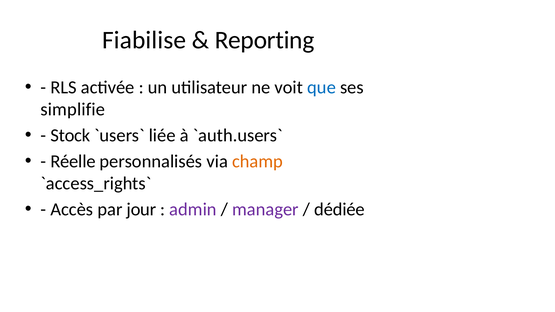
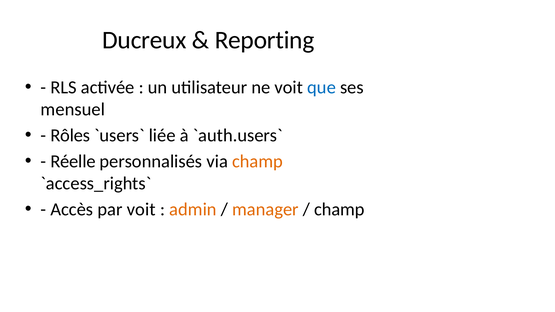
Fiabilise: Fiabilise -> Ducreux (144, 40)
simplifie: simplifie -> mensuel (73, 110)
Stock: Stock -> Rôles (70, 135)
par jour: jour -> voit (141, 210)
admin colour: purple -> orange (193, 210)
manager colour: purple -> orange (265, 210)
dédiée: dédiée -> champ (339, 210)
